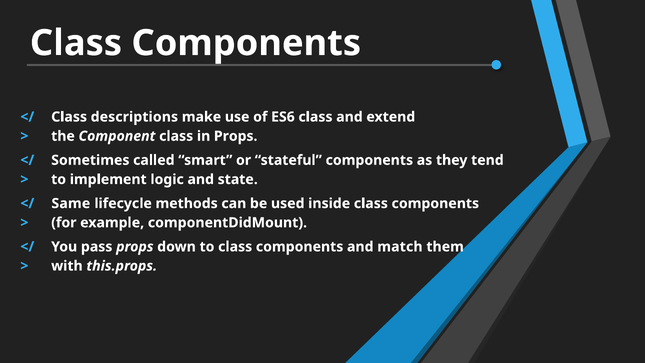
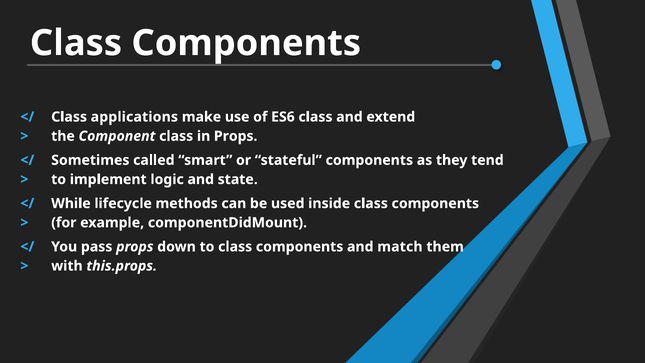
descriptions: descriptions -> applications (134, 117)
Same: Same -> While (71, 203)
